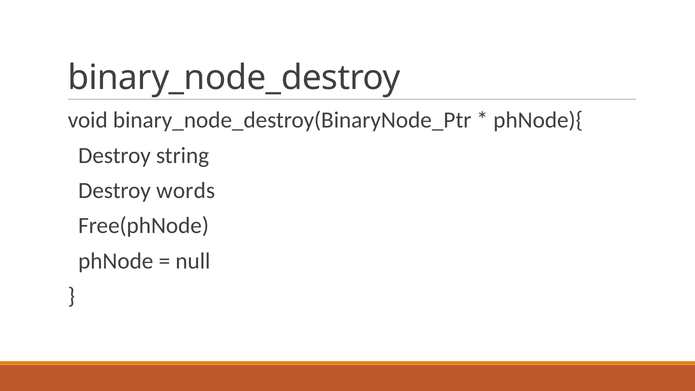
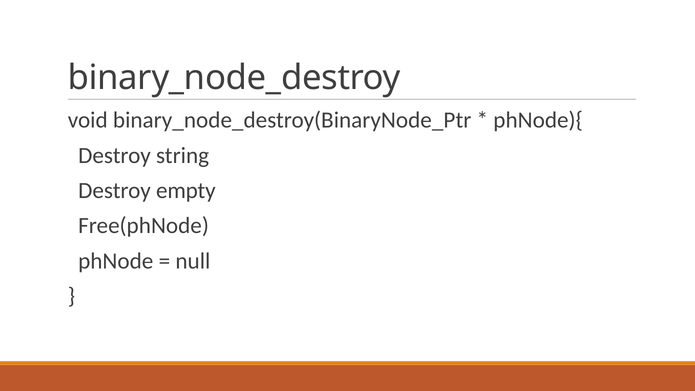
words: words -> empty (186, 191)
